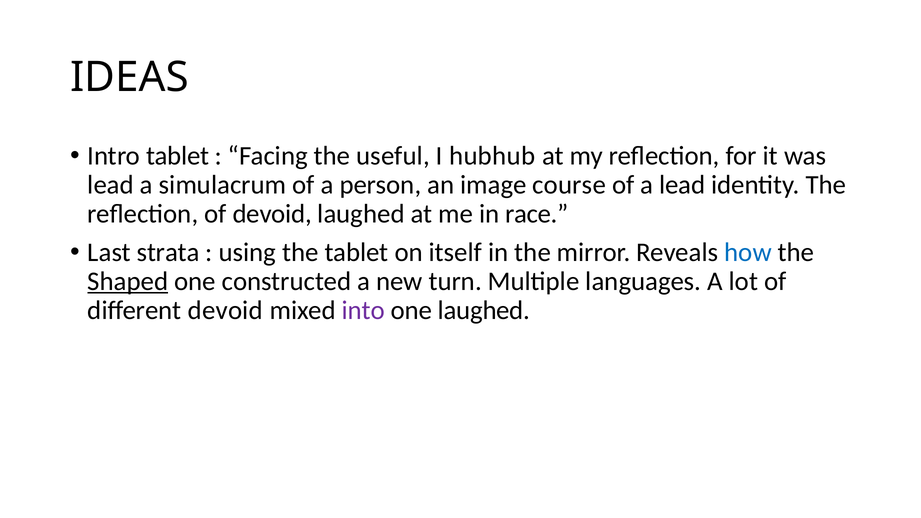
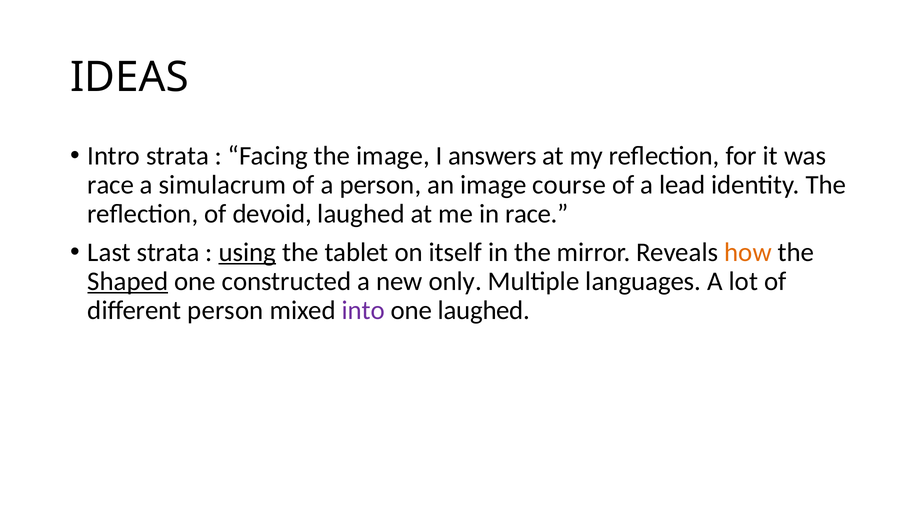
Intro tablet: tablet -> strata (178, 156)
the useful: useful -> image (393, 156)
hubhub: hubhub -> answers (493, 156)
lead: lead -> race (111, 185)
using underline: none -> present (247, 252)
how colour: blue -> orange (748, 252)
turn: turn -> only (455, 281)
different devoid: devoid -> person (225, 310)
